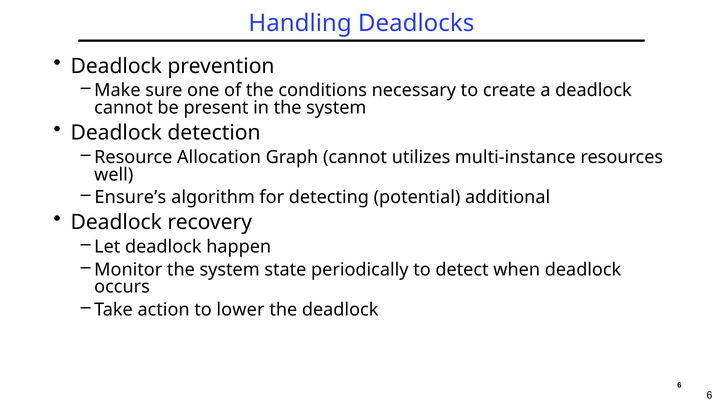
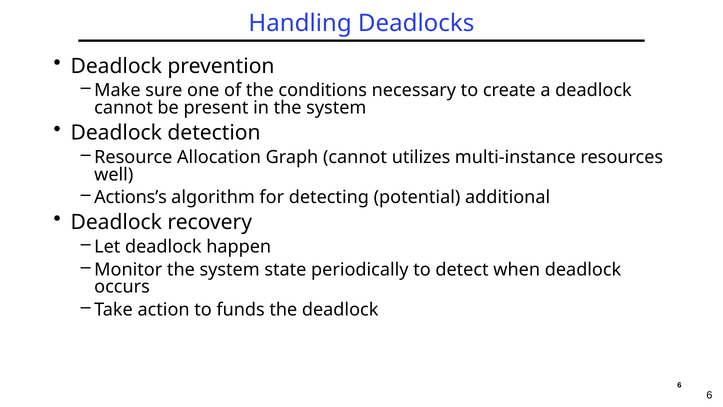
Ensure’s: Ensure’s -> Actions’s (131, 197)
lower: lower -> funds (241, 310)
